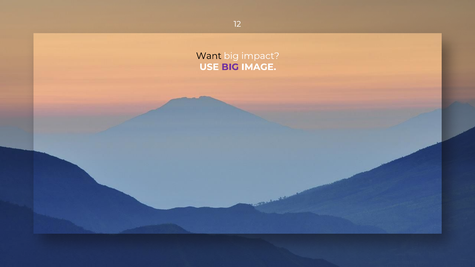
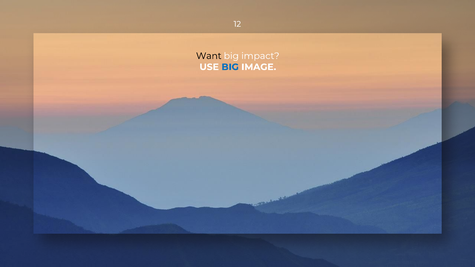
BIG colour: purple -> blue (230, 67)
